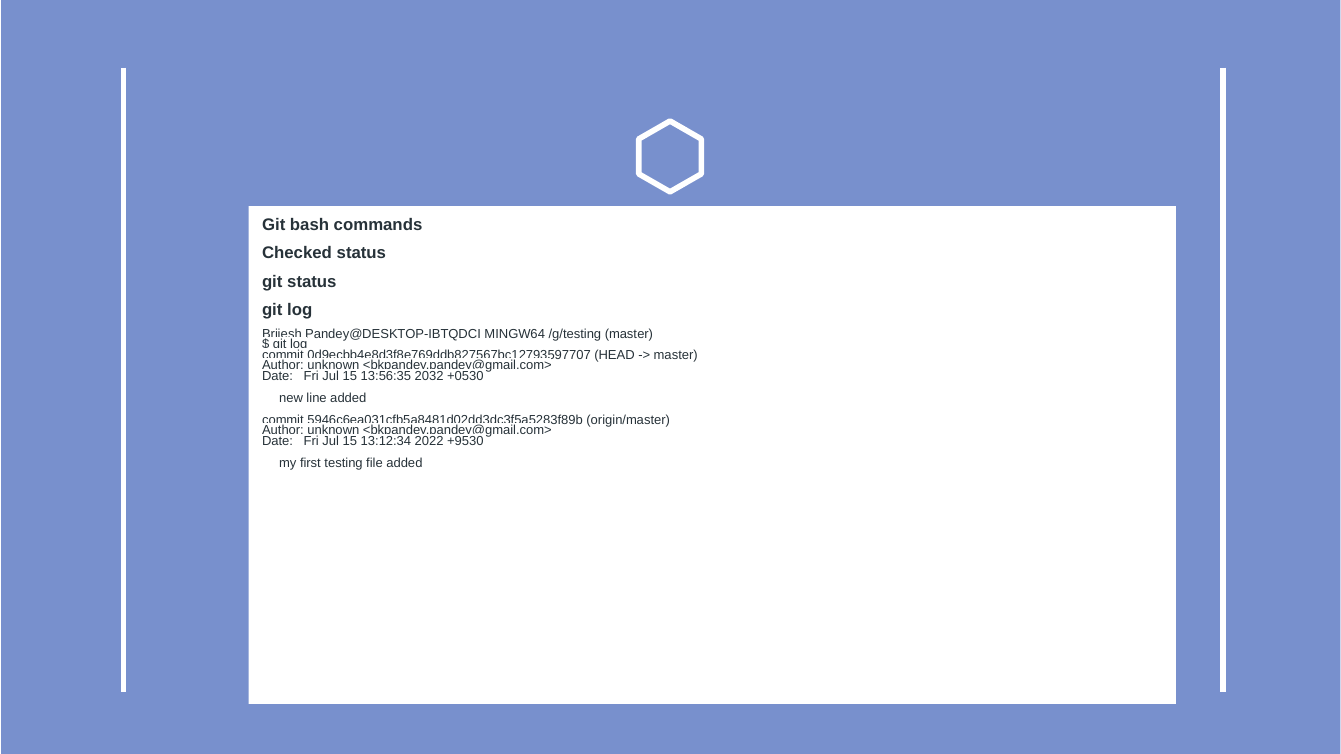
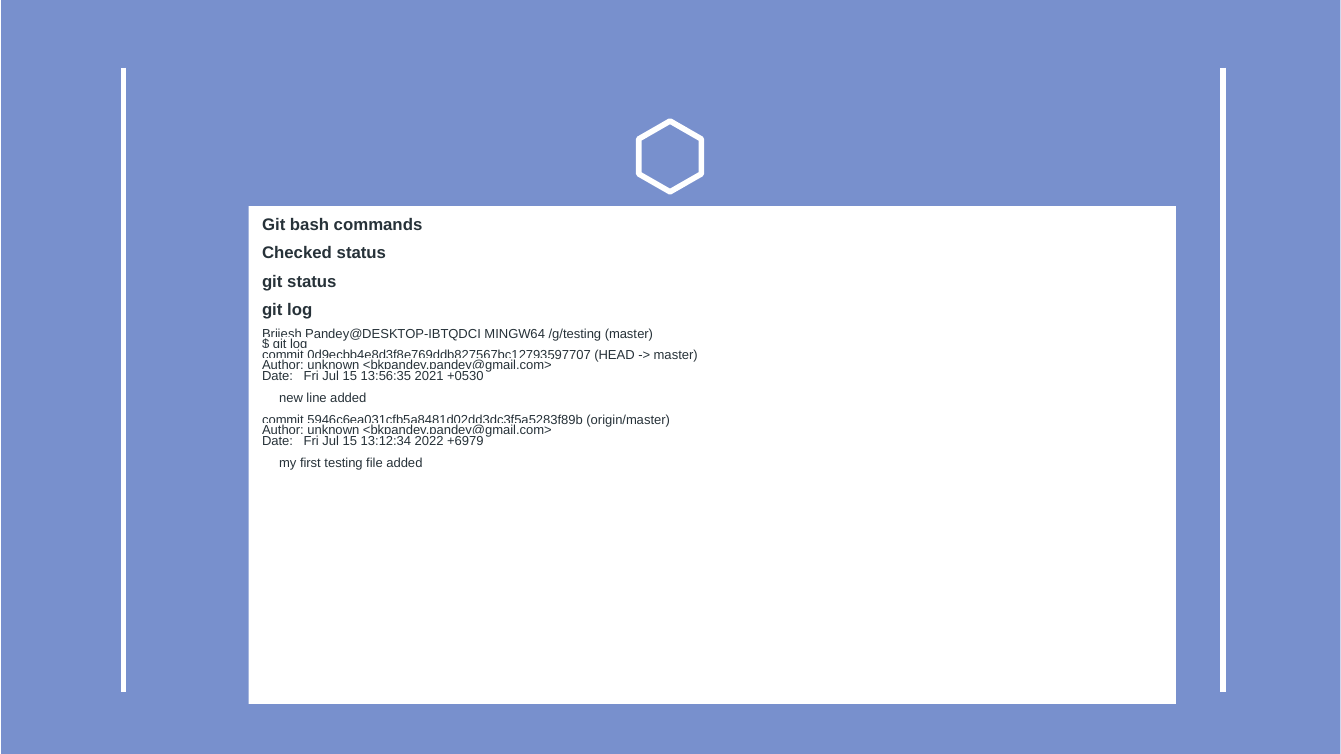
2032: 2032 -> 2021 (429, 376)
+9530: +9530 -> +6979 (465, 441)
